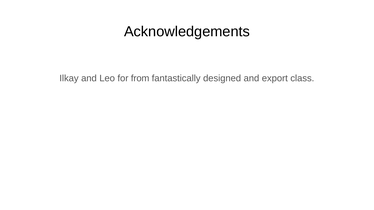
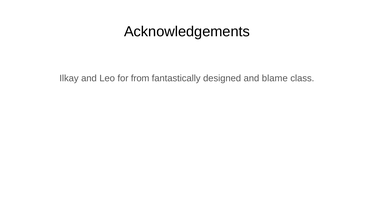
export: export -> blame (275, 78)
